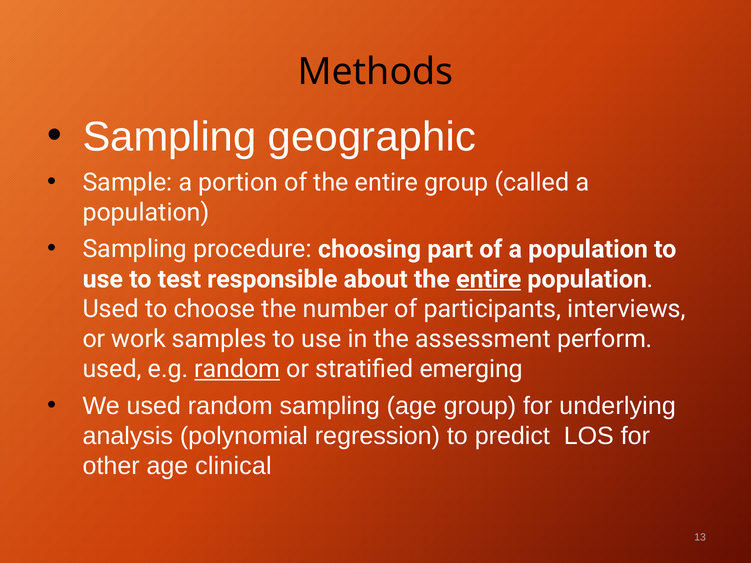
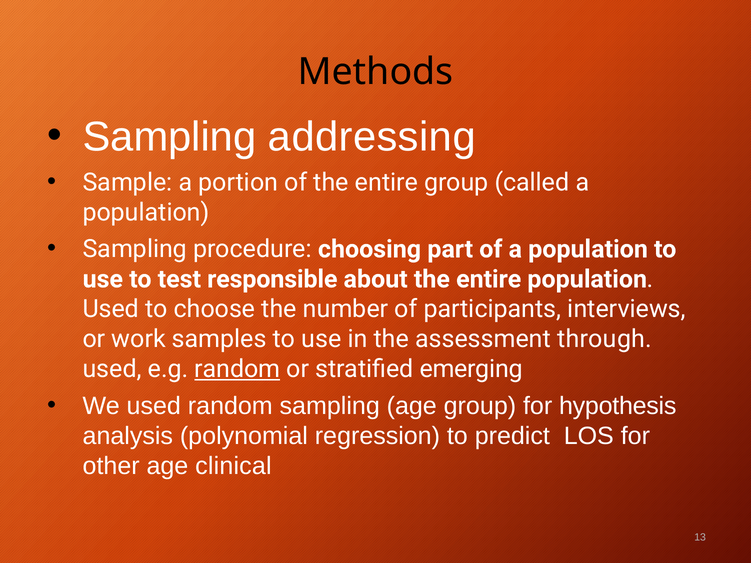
geographic: geographic -> addressing (372, 137)
entire underline: present -> none (489, 279)
perform: perform -> through (605, 339)
underlying: underlying -> hypothesis (618, 406)
